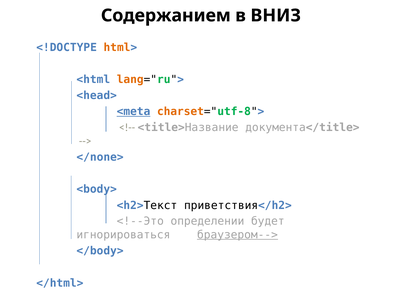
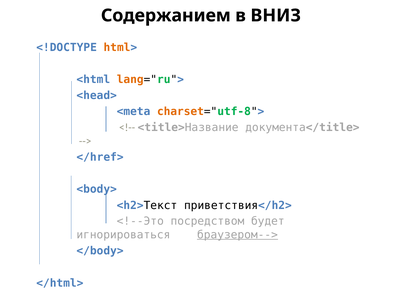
<meta underline: present -> none (134, 112)
</none>: </none> -> </href> (100, 157)
определении: определении -> посредством (207, 222)
